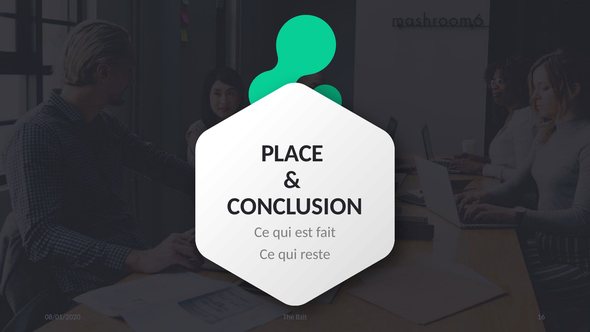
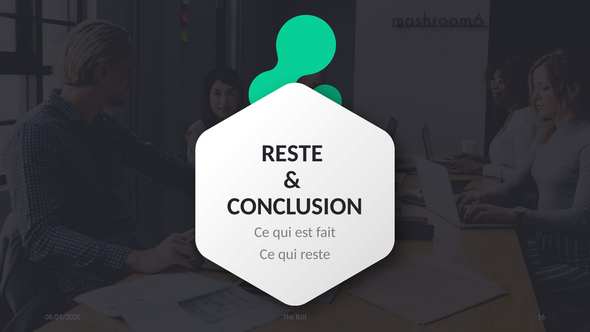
PLACE: PLACE -> RESTE (292, 153)
